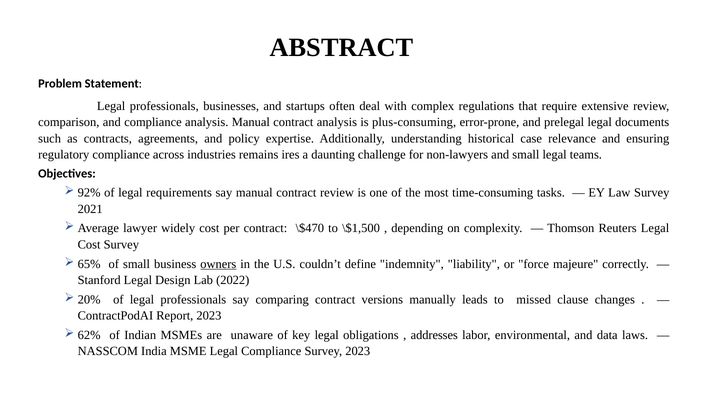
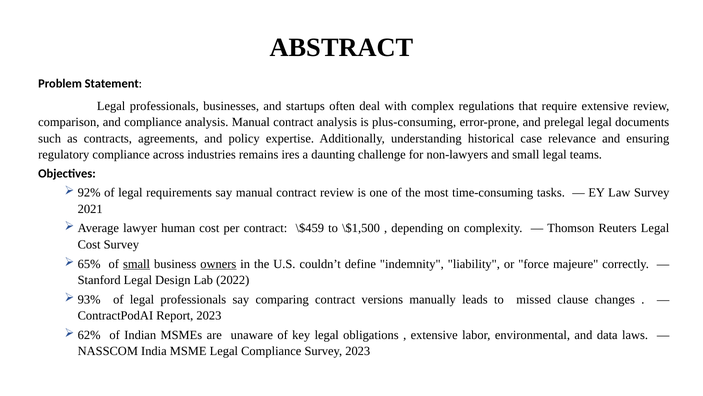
widely: widely -> human (178, 228)
\$470: \$470 -> \$459 (310, 228)
small underline: none -> present (137, 264)
20%: 20% -> 93% (89, 299)
addresses: addresses -> extensive (434, 335)
